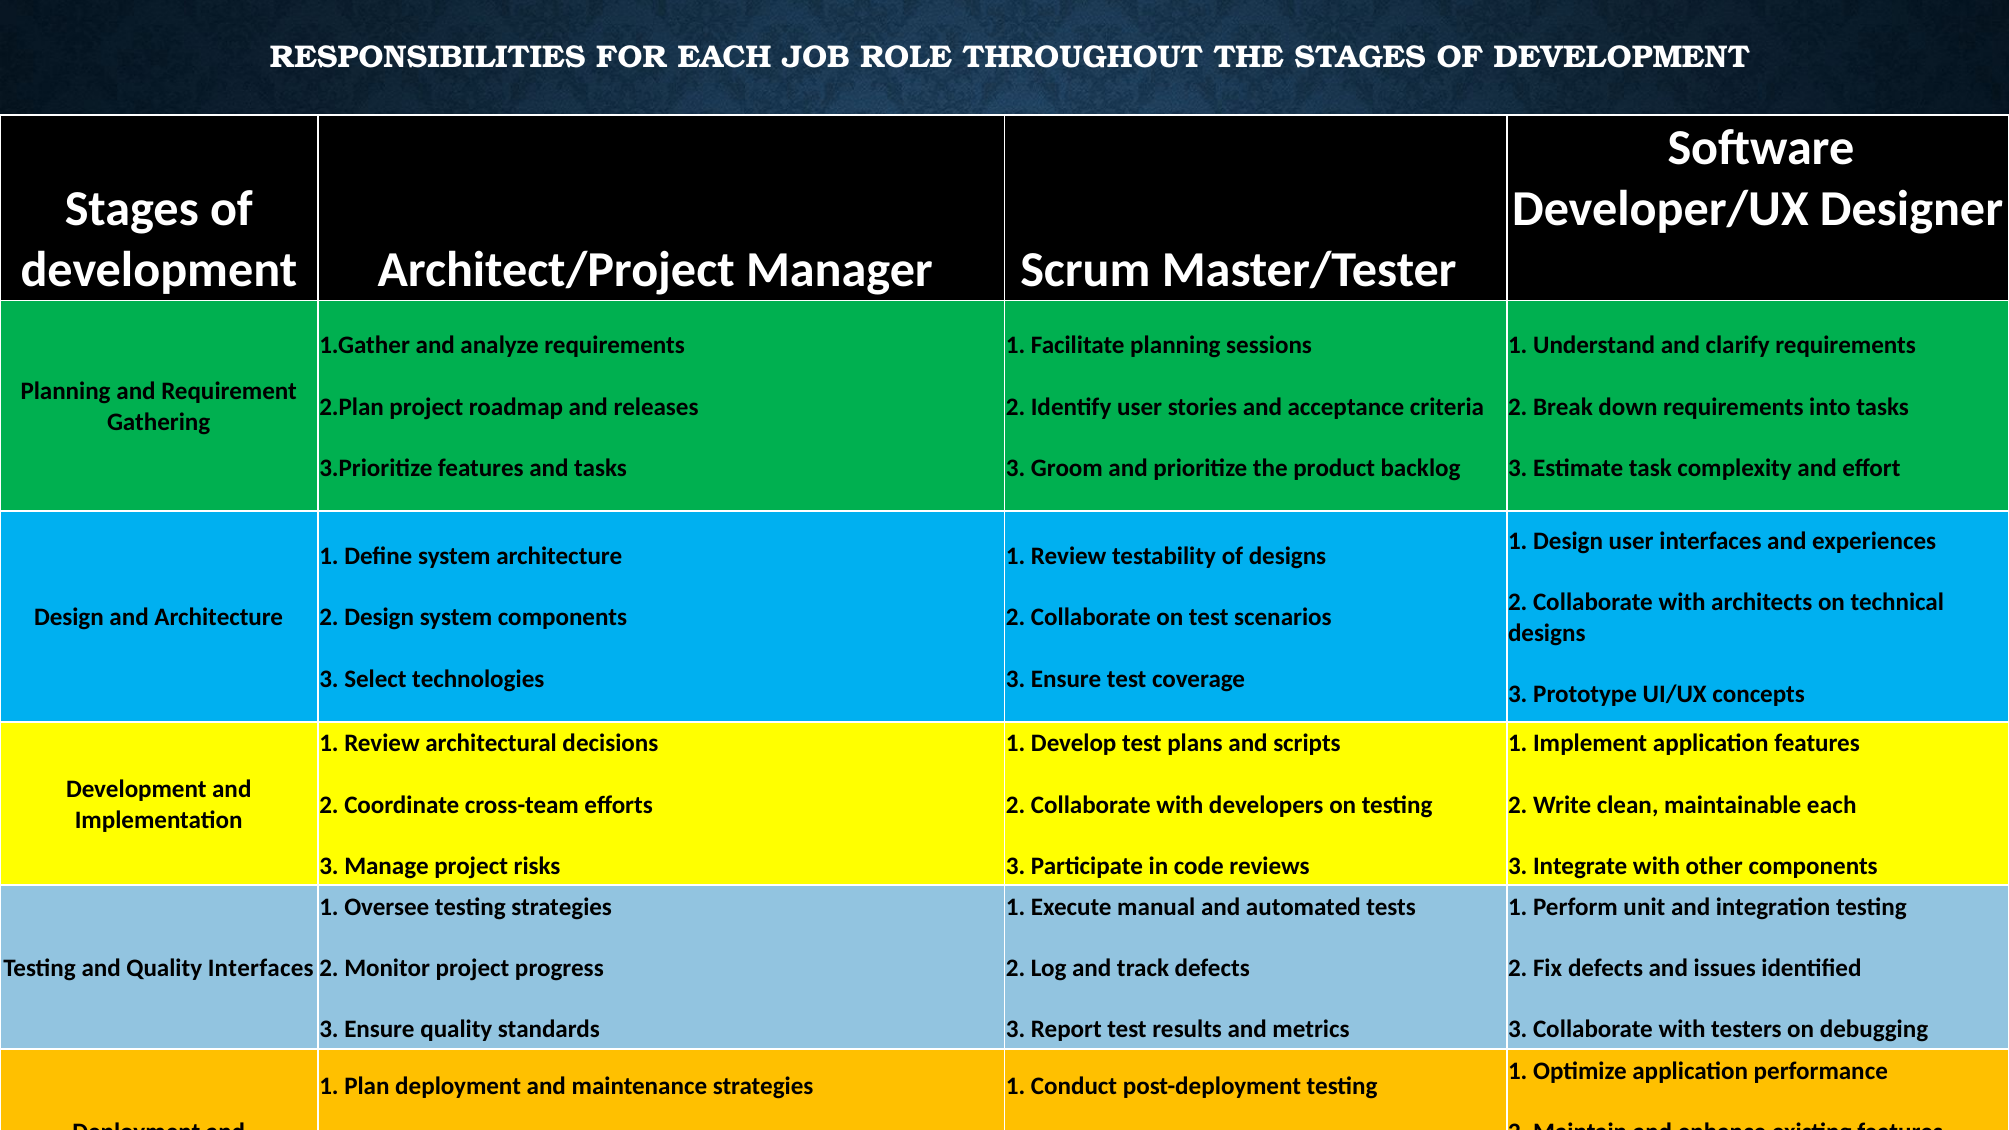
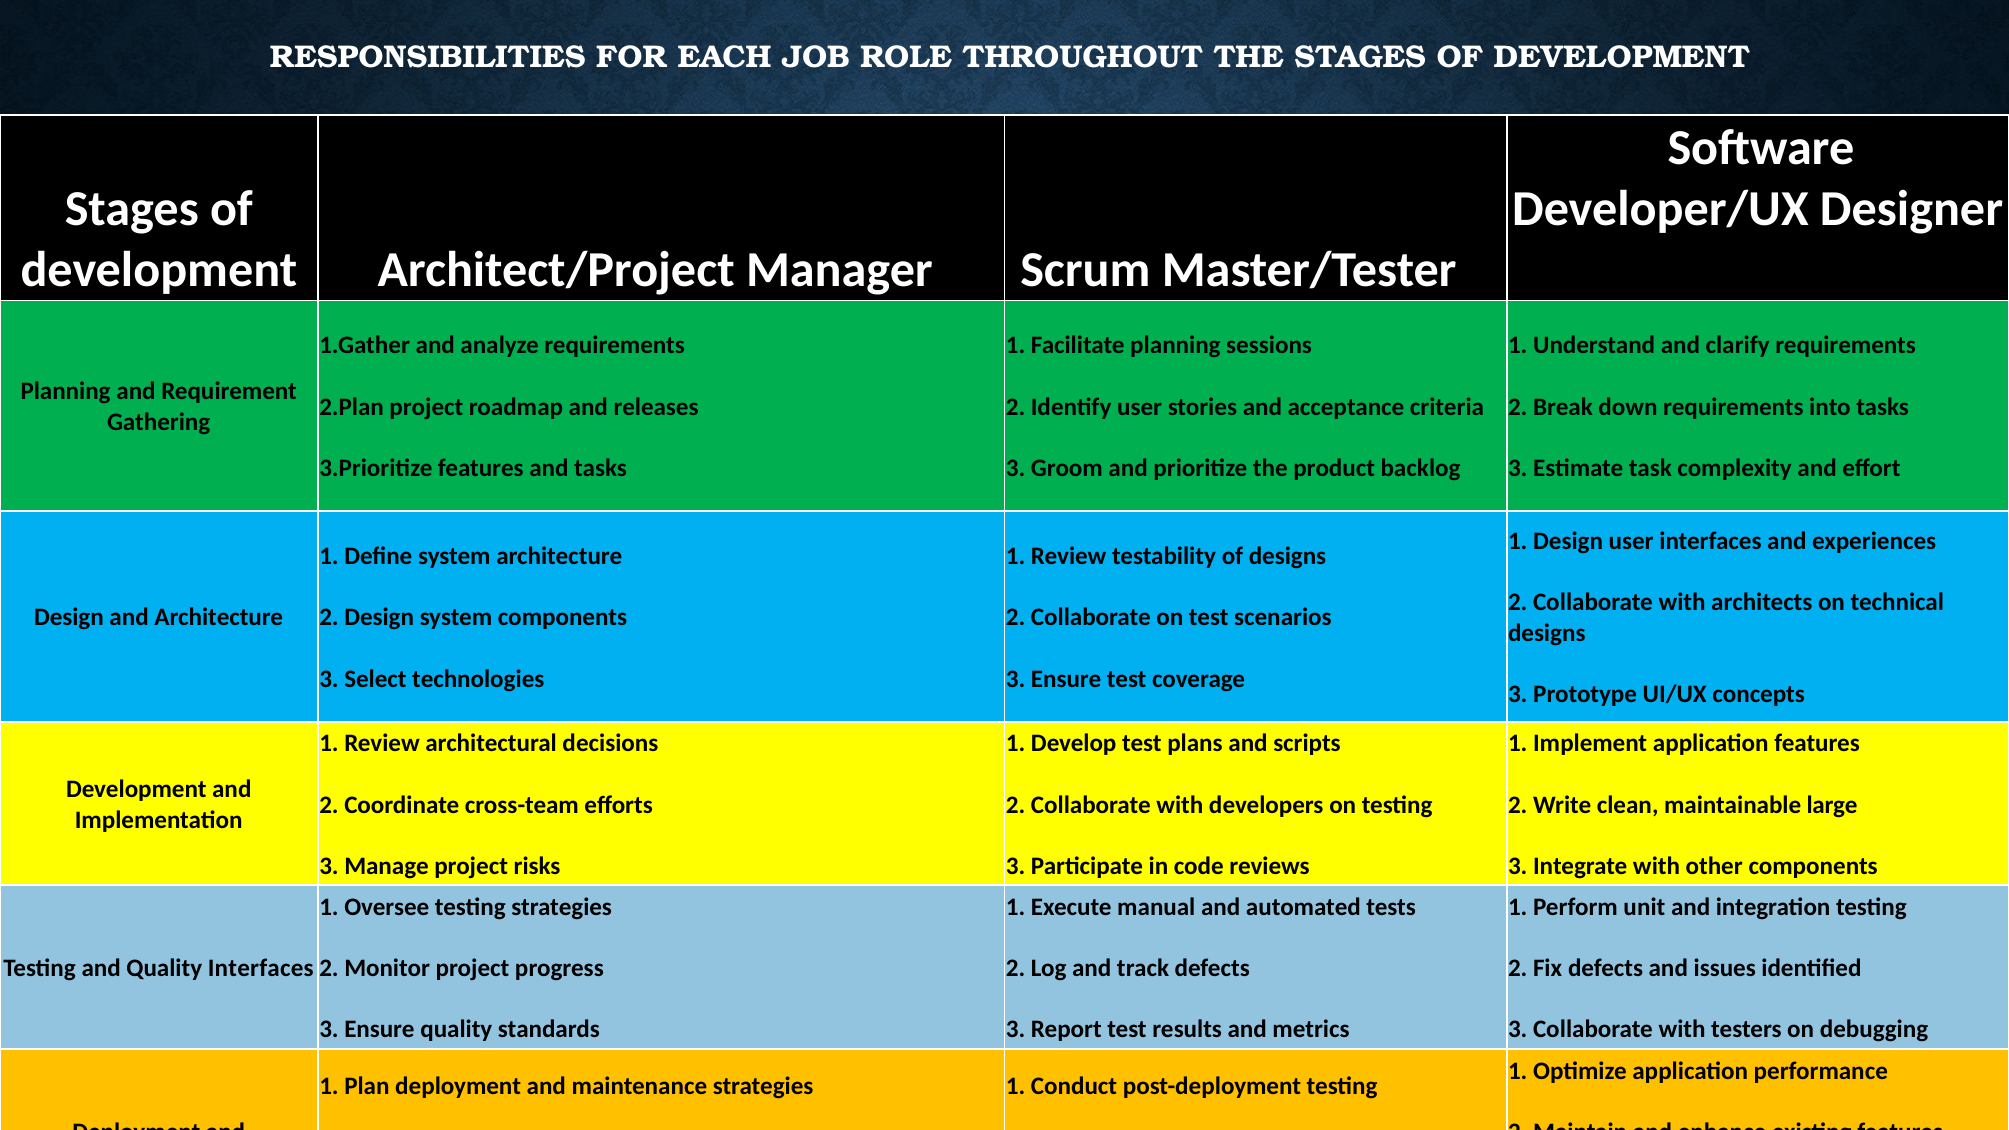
maintainable each: each -> large (1832, 805)
